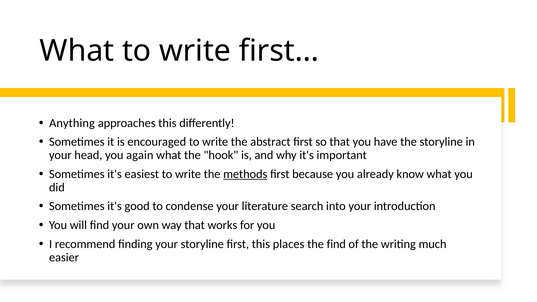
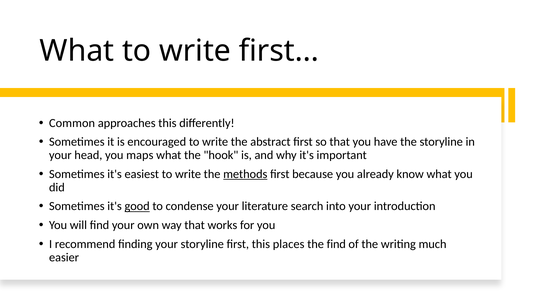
Anything: Anything -> Common (72, 123)
again: again -> maps (140, 155)
good underline: none -> present (137, 206)
